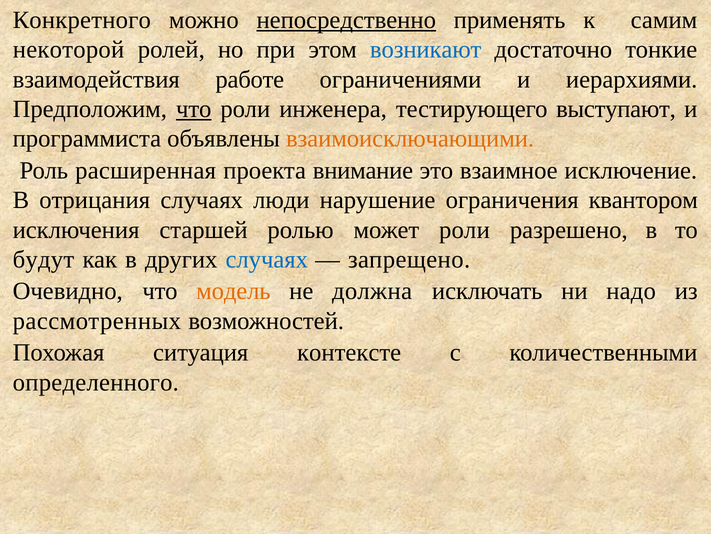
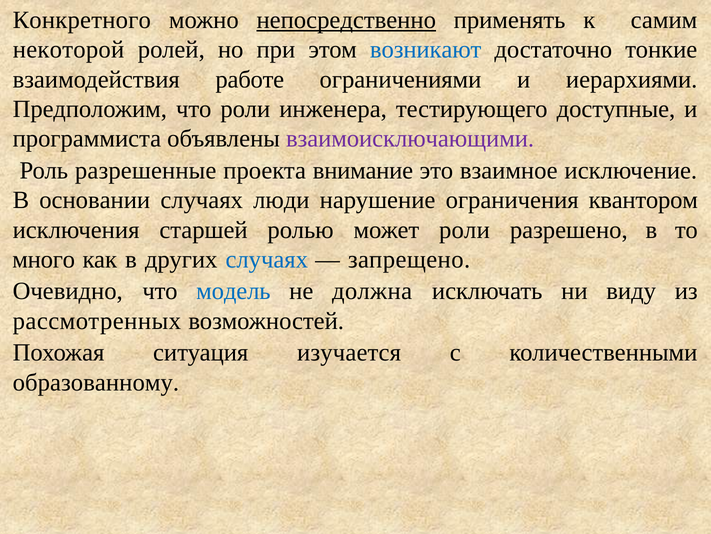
что underline: present -> none (194, 109)
выступают: выступают -> доступные (616, 109)
взаимоисключающими colour: orange -> purple (410, 139)
расширенная: расширенная -> разрешенные (146, 170)
отрицания: отрицания -> основании (95, 200)
будут: будут -> много (44, 259)
модель colour: orange -> blue (233, 291)
надо: надо -> виду (631, 291)
контексте: контексте -> изучается (349, 352)
определенного: определенного -> образованному (96, 382)
